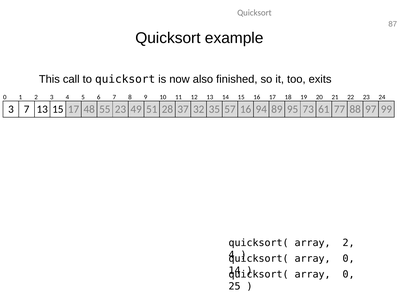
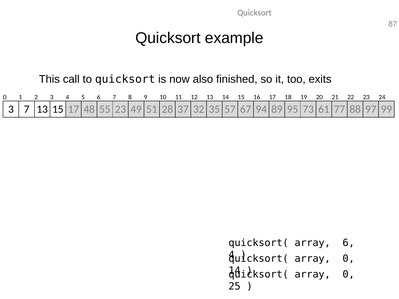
57 16: 16 -> 67 (246, 109)
array 2: 2 -> 6 (349, 243)
